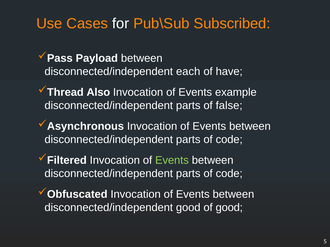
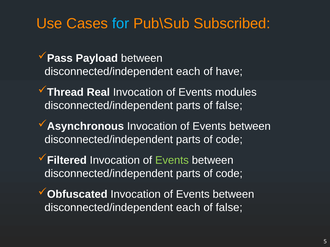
for colour: white -> light blue (121, 23)
Also: Also -> Real (98, 92)
example: example -> modules (236, 92)
good: good -> each (188, 208)
good: good -> false (229, 208)
